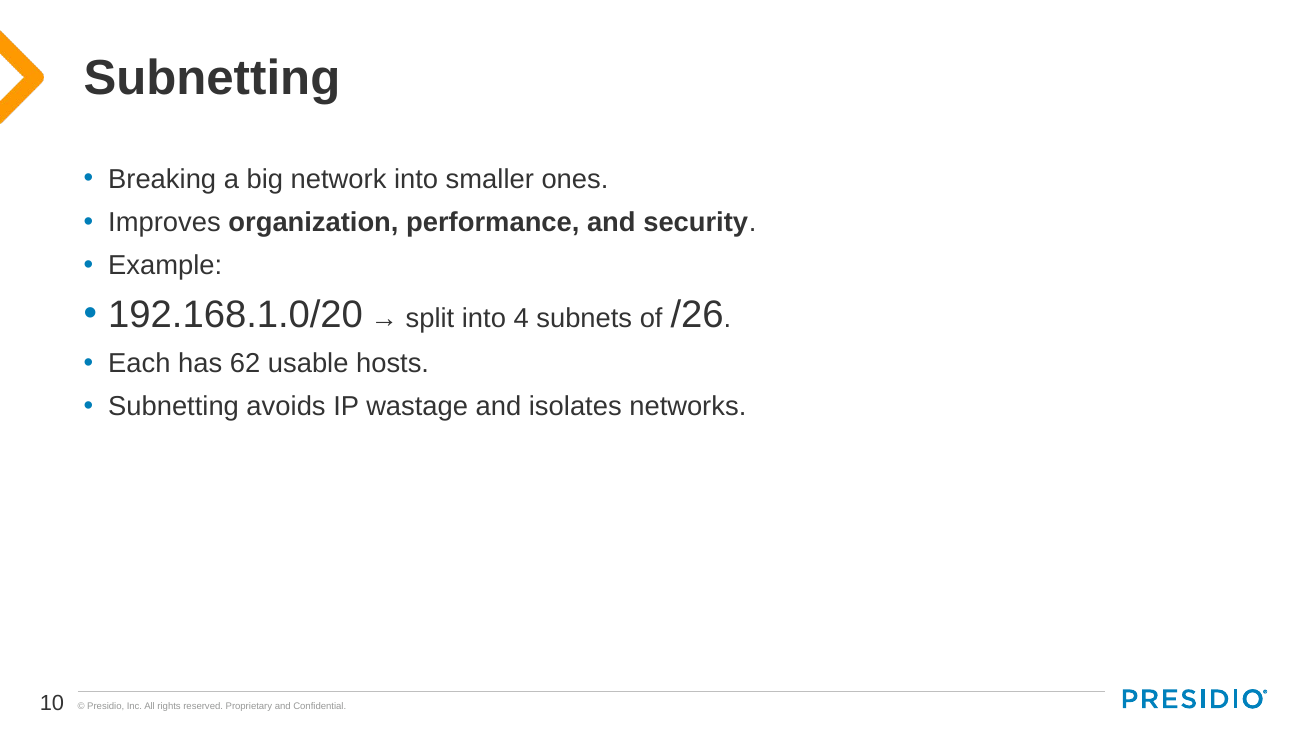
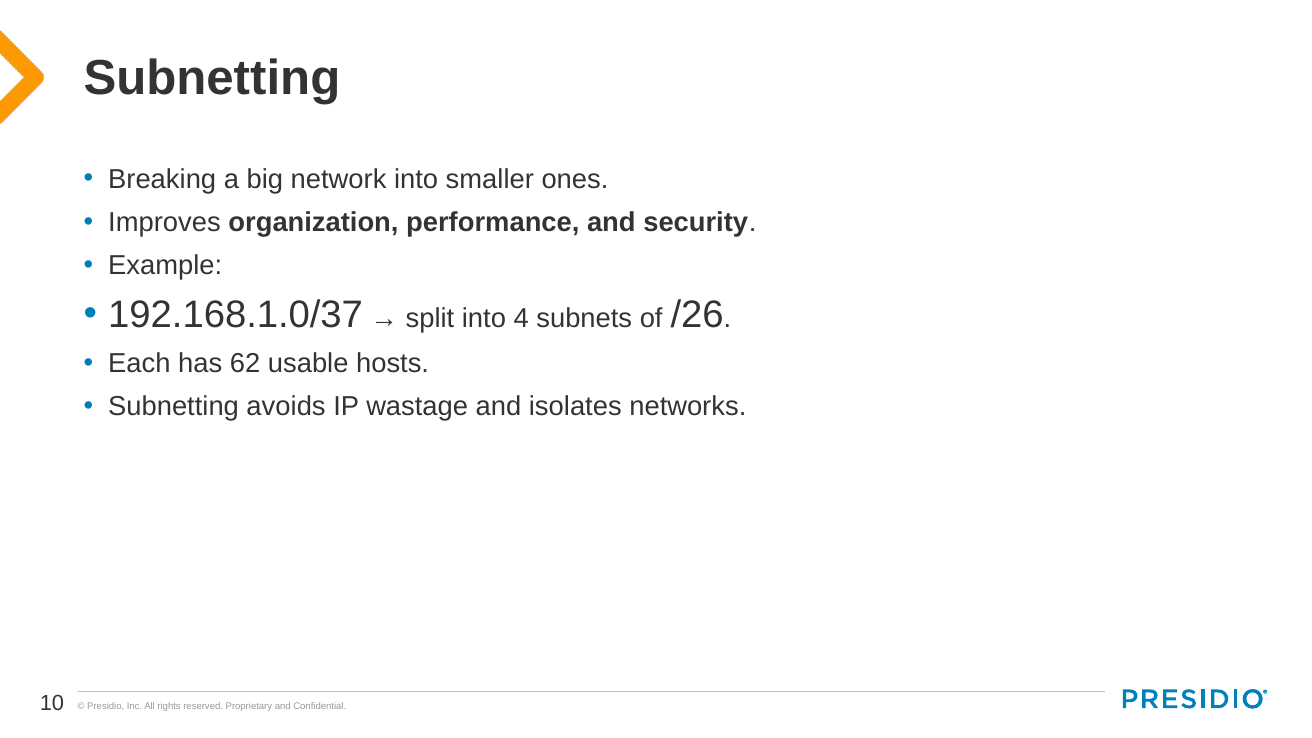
192.168.1.0/20: 192.168.1.0/20 -> 192.168.1.0/37 (236, 315)
